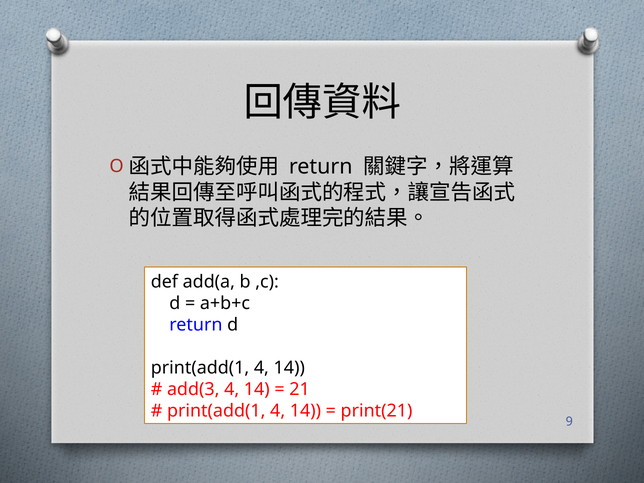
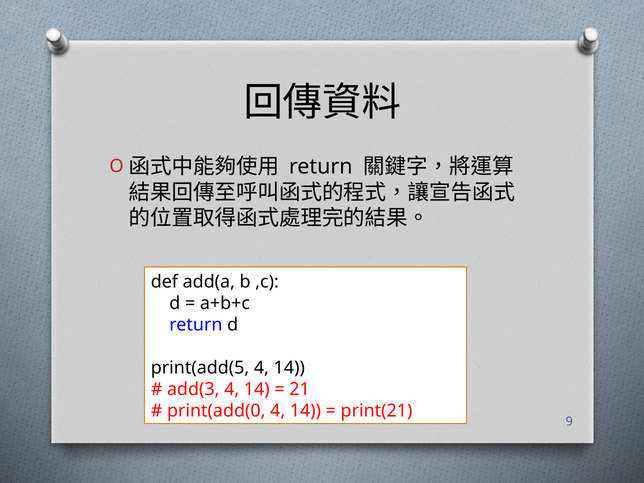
print(add(1: print(add(1 -> print(add(5 (200, 368)
print(add(1: print(add(1 -> print(add(0 (216, 411)
